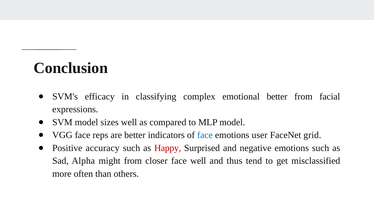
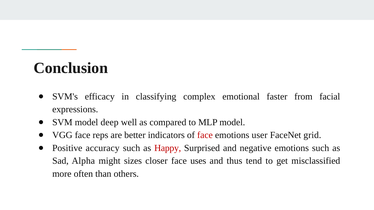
emotional better: better -> faster (277, 97)
sizes: sizes -> deep (110, 123)
face colour: blue -> red (205, 135)
might from: from -> sizes (133, 161)
face well: well -> uses (198, 161)
